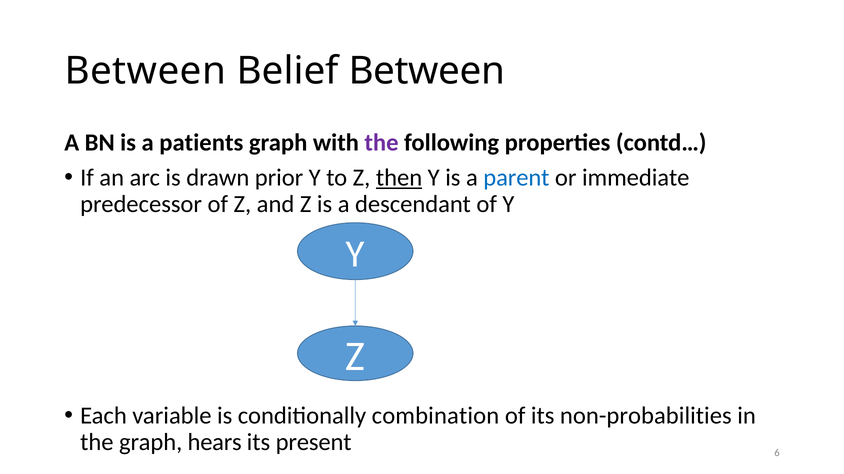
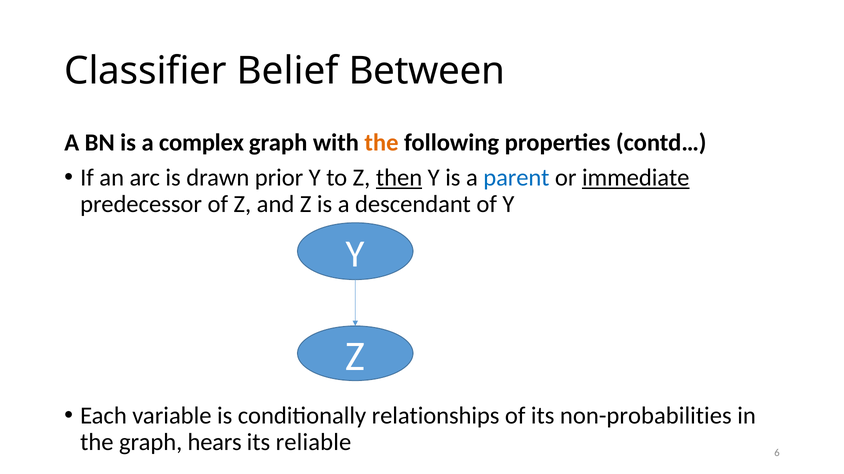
Between: Between -> Classifier (146, 71)
patients: patients -> complex (201, 143)
the colour: purple -> orange (382, 143)
immediate underline: none -> present (636, 178)
combination: combination -> relationships (436, 416)
present: present -> reliable (313, 443)
